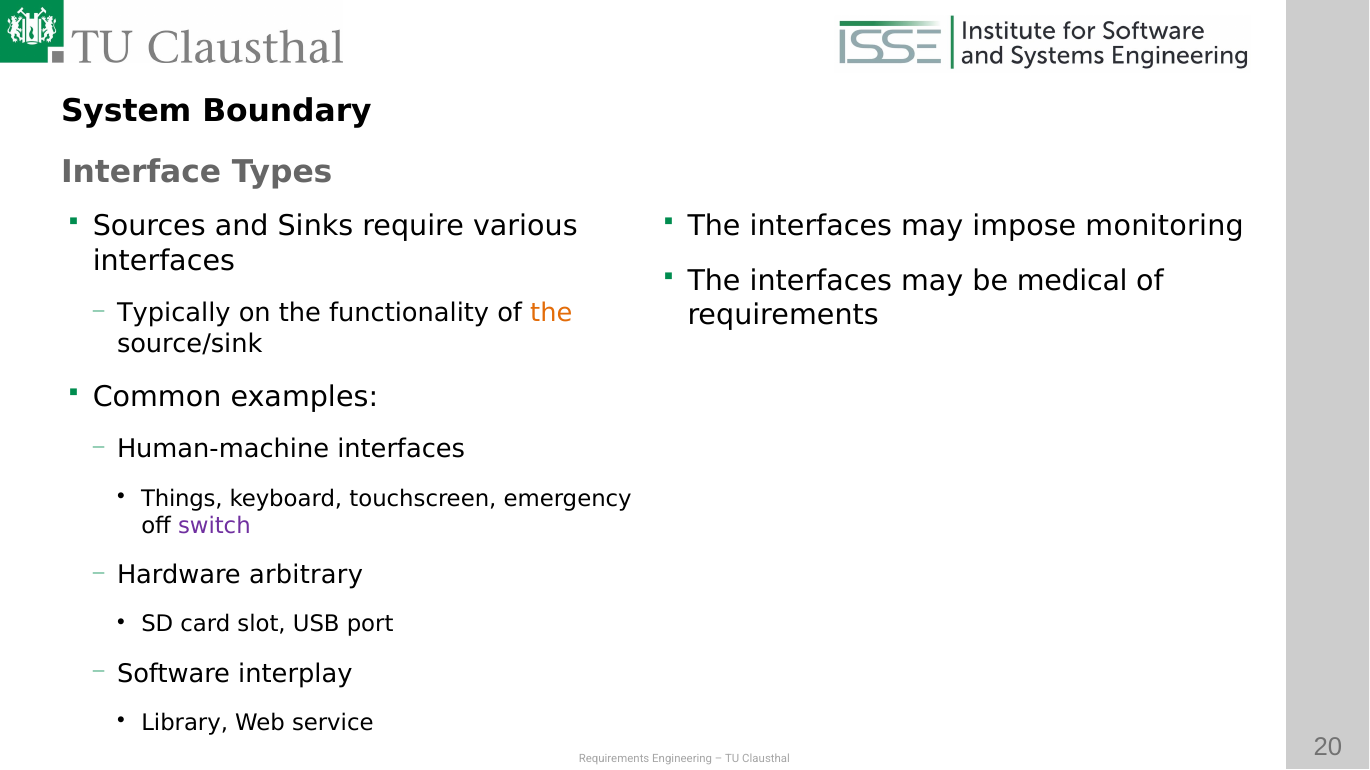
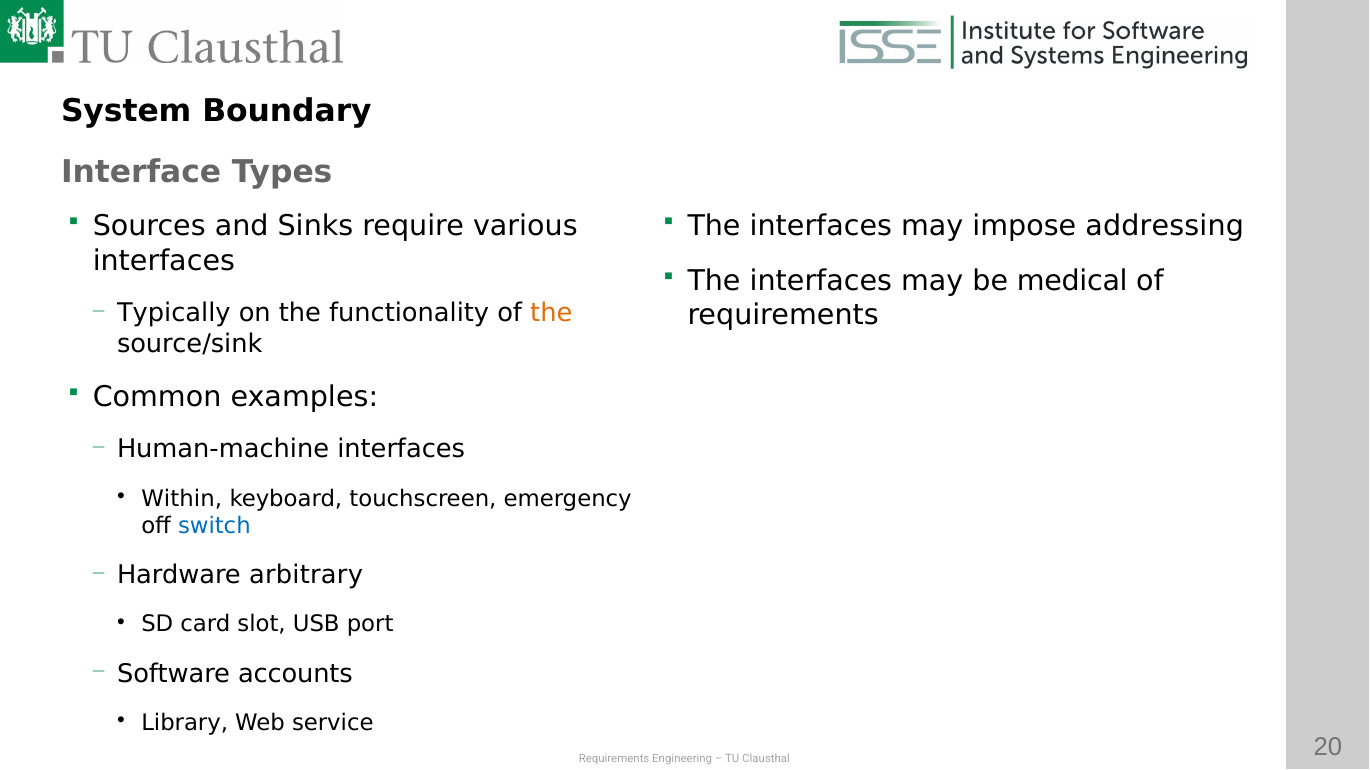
monitoring: monitoring -> addressing (1165, 227)
Things: Things -> Within (182, 499)
switch colour: purple -> blue (214, 526)
interplay: interplay -> accounts (295, 674)
